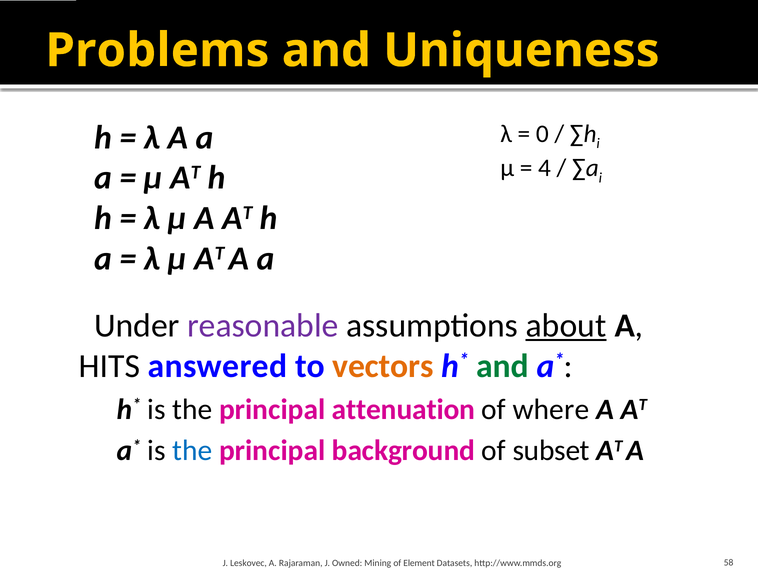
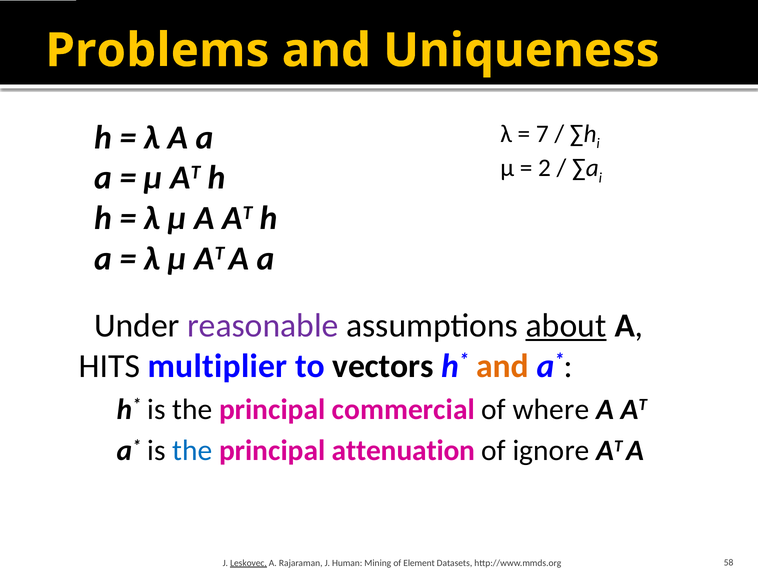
0: 0 -> 7 (542, 134)
4: 4 -> 2 (544, 168)
answered: answered -> multiplier (217, 366)
vectors colour: orange -> black (383, 366)
and colour: green -> orange (503, 366)
attenuation: attenuation -> commercial (403, 410)
background: background -> attenuation (403, 451)
subset: subset -> ignore (551, 451)
Leskovec underline: none -> present (248, 563)
Owned: Owned -> Human (347, 563)
